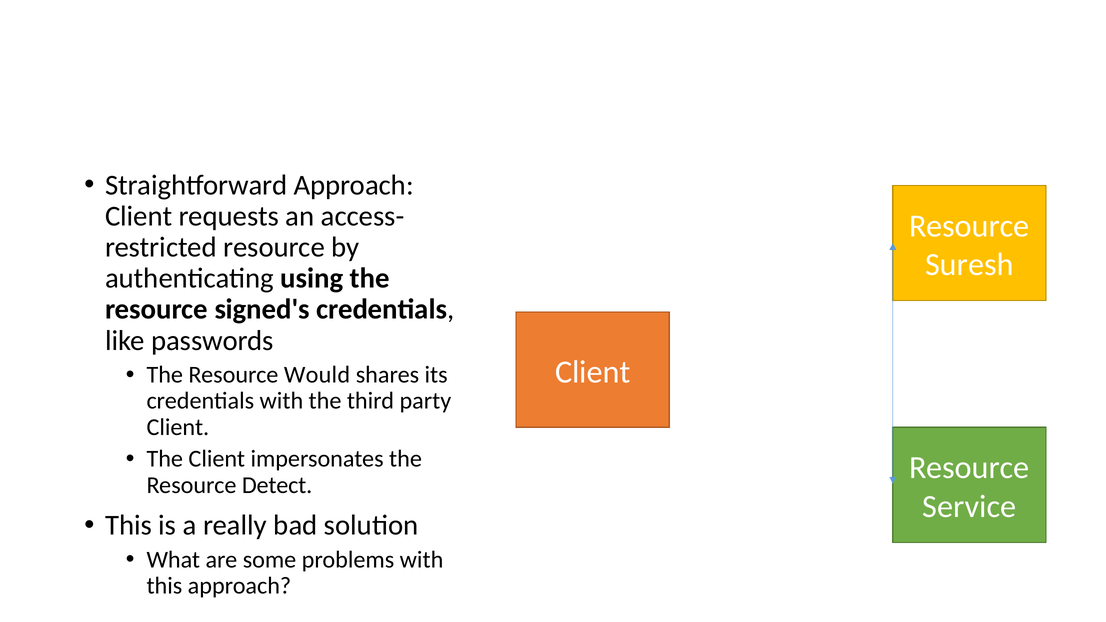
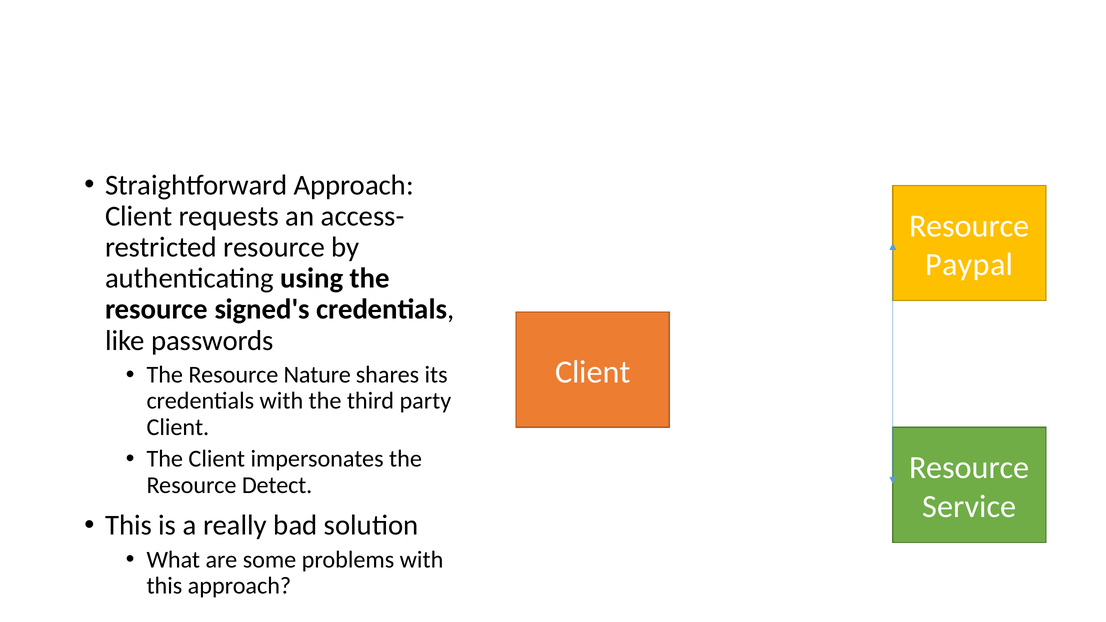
Suresh: Suresh -> Paypal (969, 265)
Would: Would -> Nature (317, 375)
